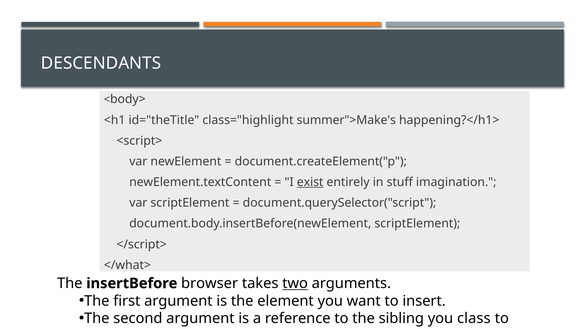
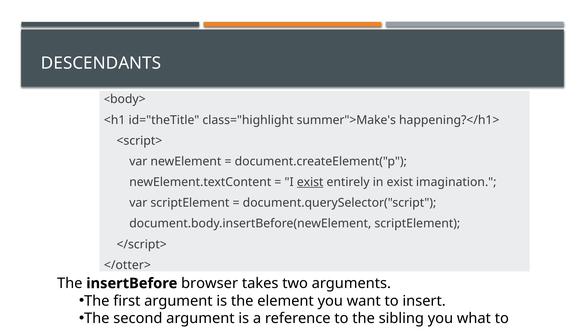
in stuff: stuff -> exist (400, 182)
</what>: </what> -> </otter> (127, 265)
two underline: present -> none (295, 283)
class: class -> what (474, 319)
